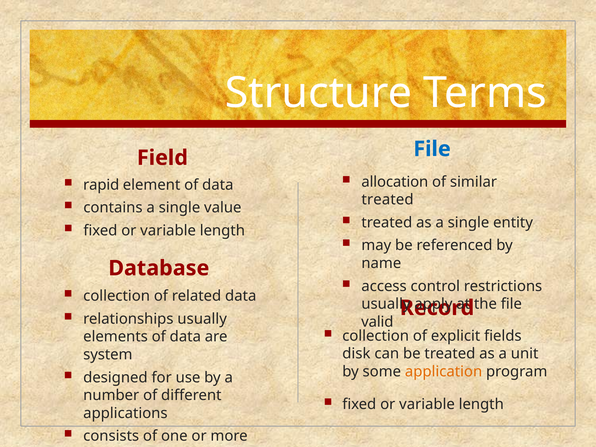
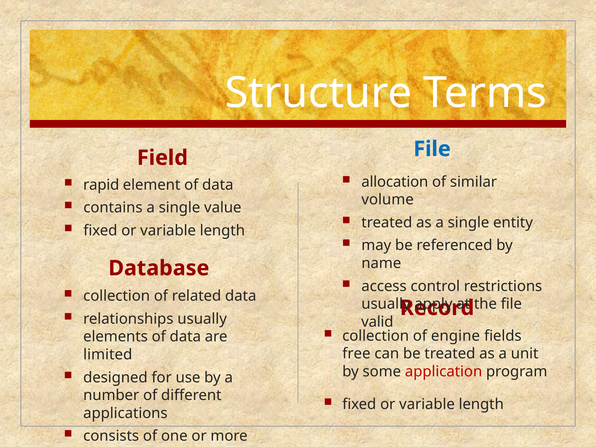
treated: treated -> volume (388, 200)
explicit: explicit -> engine (455, 336)
disk: disk -> free (356, 354)
system: system -> limited (108, 355)
application colour: orange -> red (444, 372)
